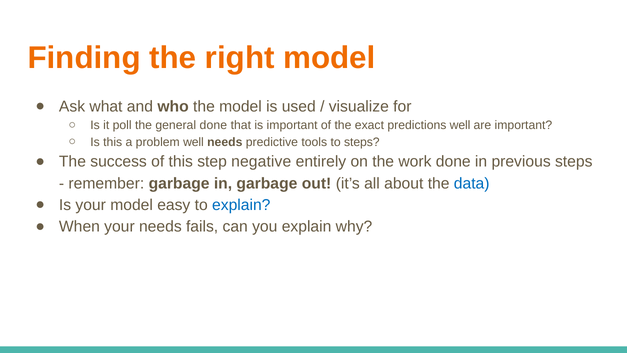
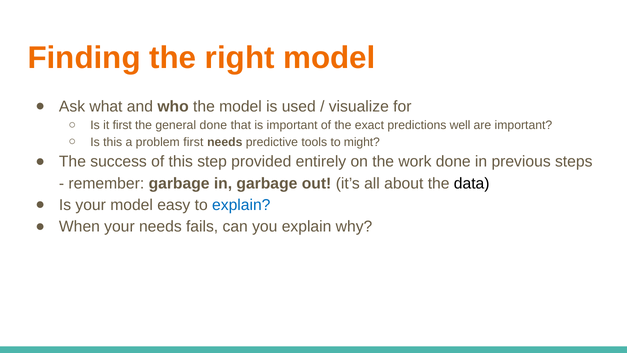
it poll: poll -> first (122, 125)
problem well: well -> first (193, 142)
to steps: steps -> might (362, 142)
negative: negative -> provided (261, 162)
data colour: blue -> black (472, 183)
